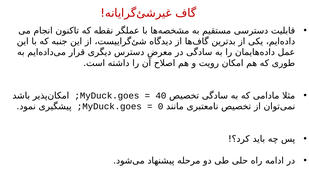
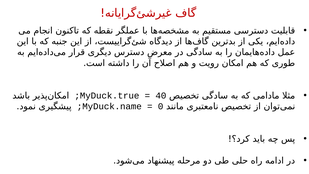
MyDuck.goes: MyDuck.goes -> MyDuck.true (110, 95)
MyDuck.goes: MyDuck.goes -> MyDuck.name (112, 106)
